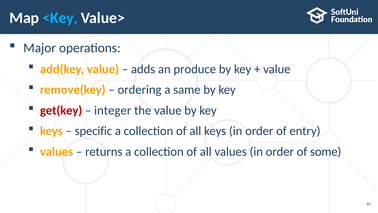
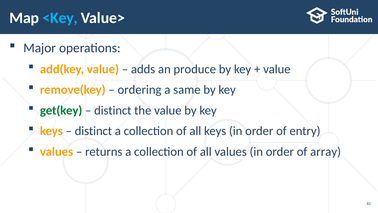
get(key colour: red -> green (61, 110)
integer: integer -> distinct (113, 110)
specific: specific -> distinct (93, 131)
some: some -> array (326, 151)
